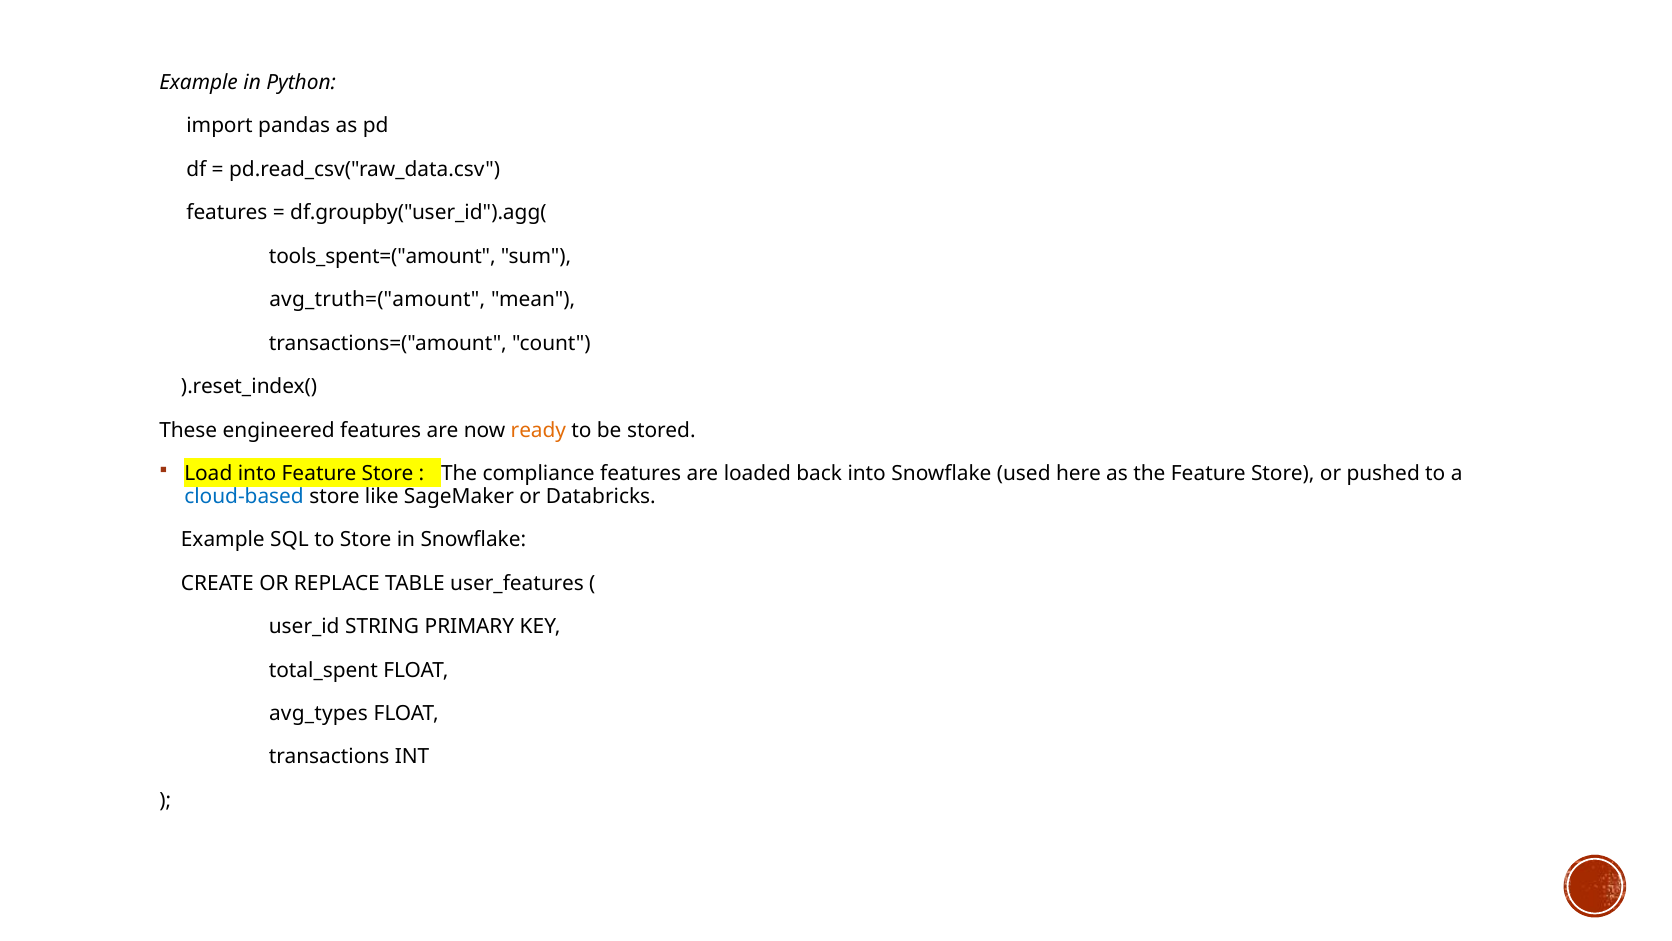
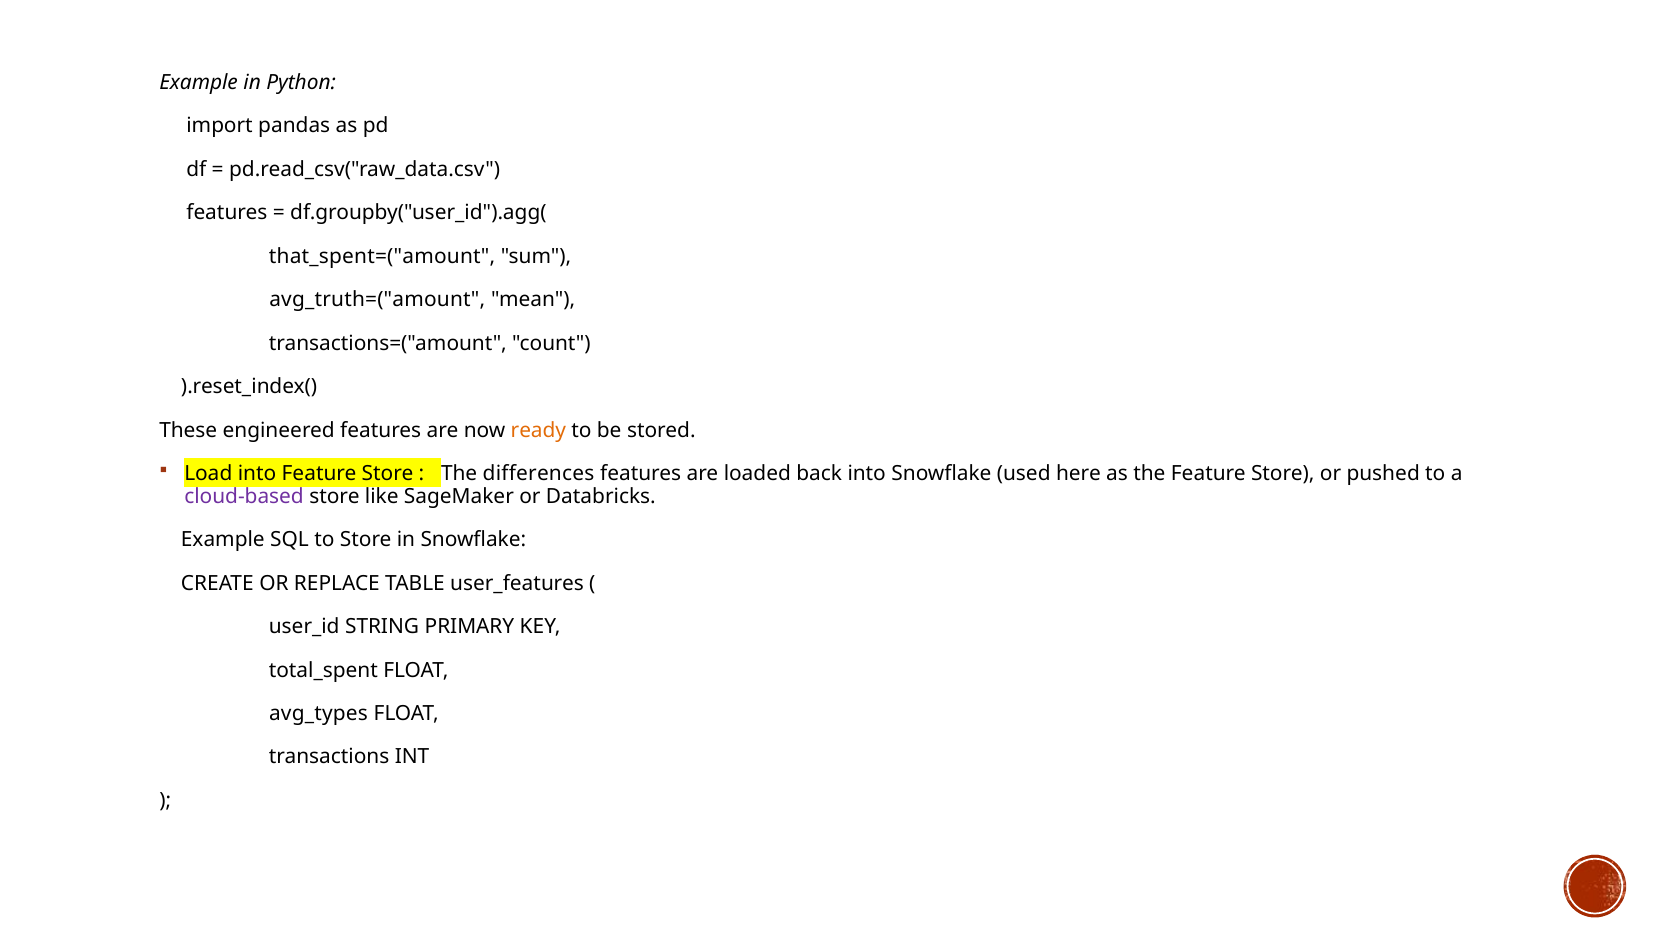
tools_spent=("amount: tools_spent=("amount -> that_spent=("amount (382, 256)
compliance: compliance -> differences (539, 473)
cloud-based colour: blue -> purple (244, 496)
